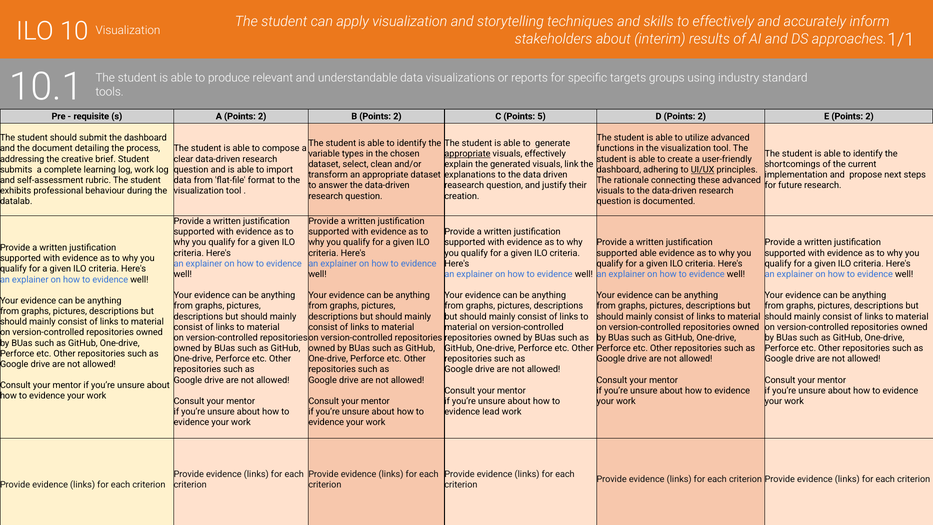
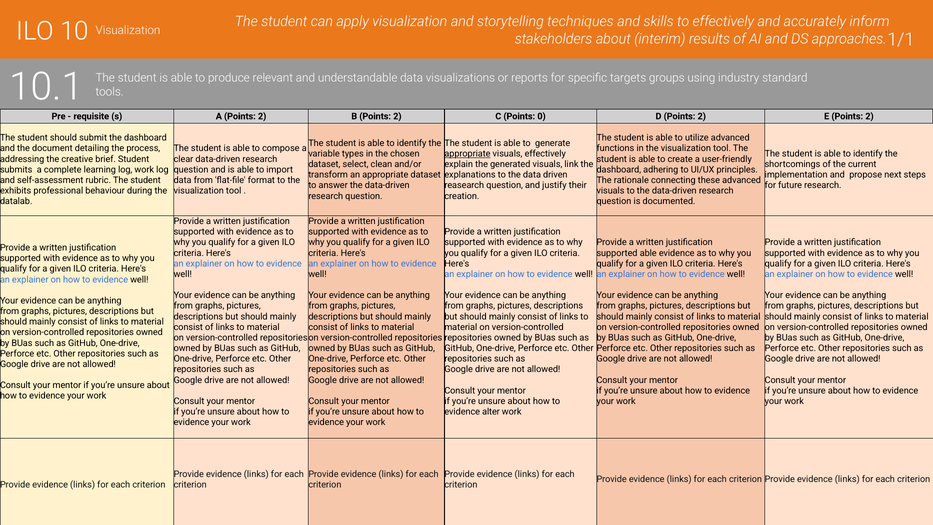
5: 5 -> 0 (542, 116)
UI/UX underline: present -> none (703, 170)
evidence lead: lead -> alter (491, 412)
